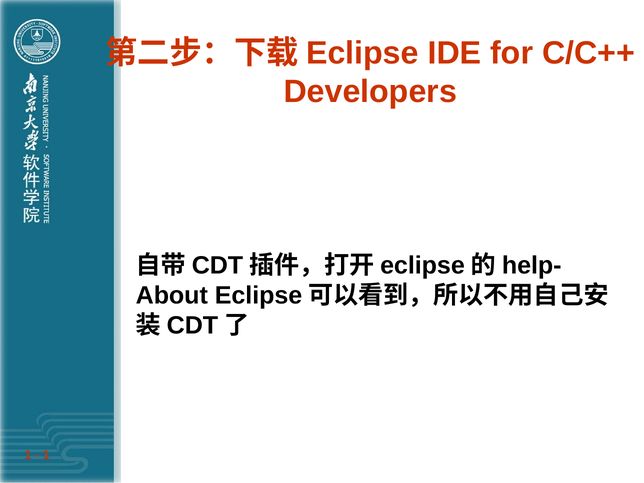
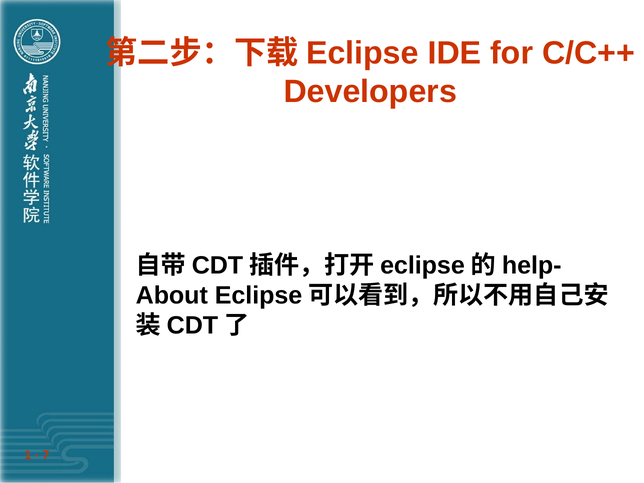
1: 1 -> 7 (46, 455)
